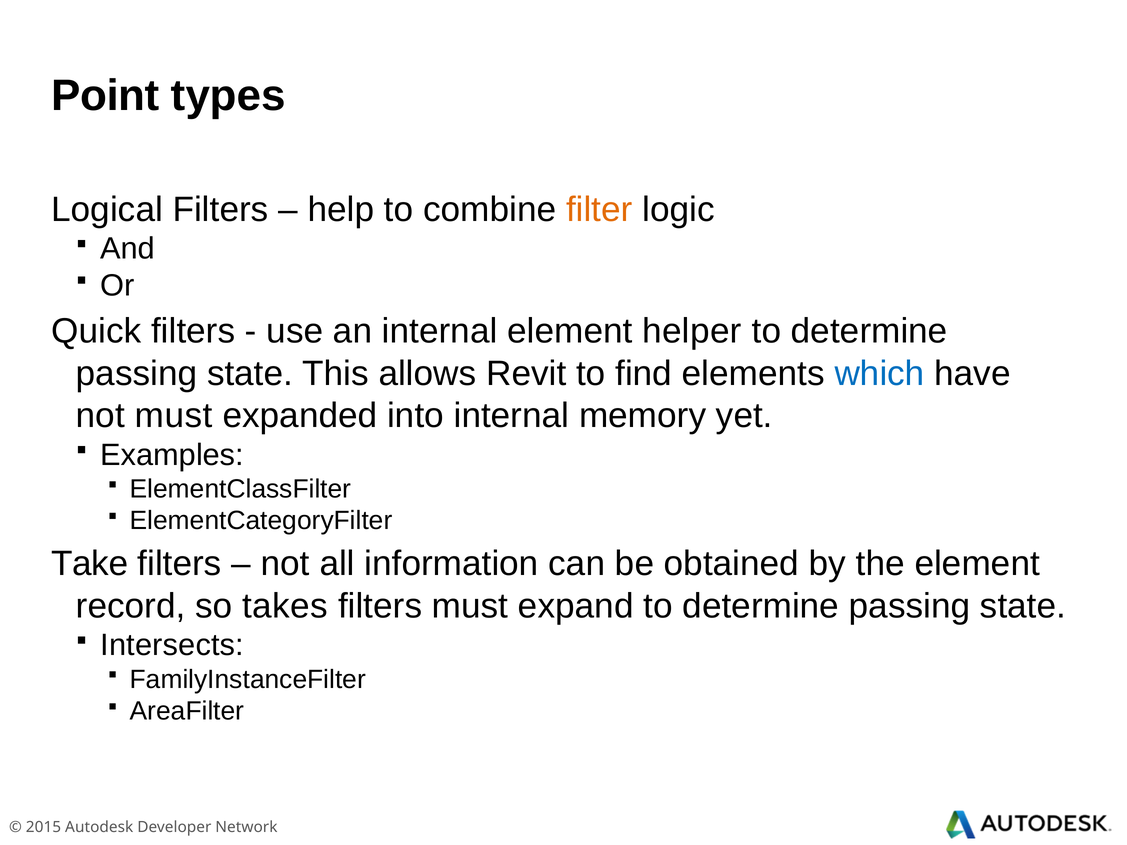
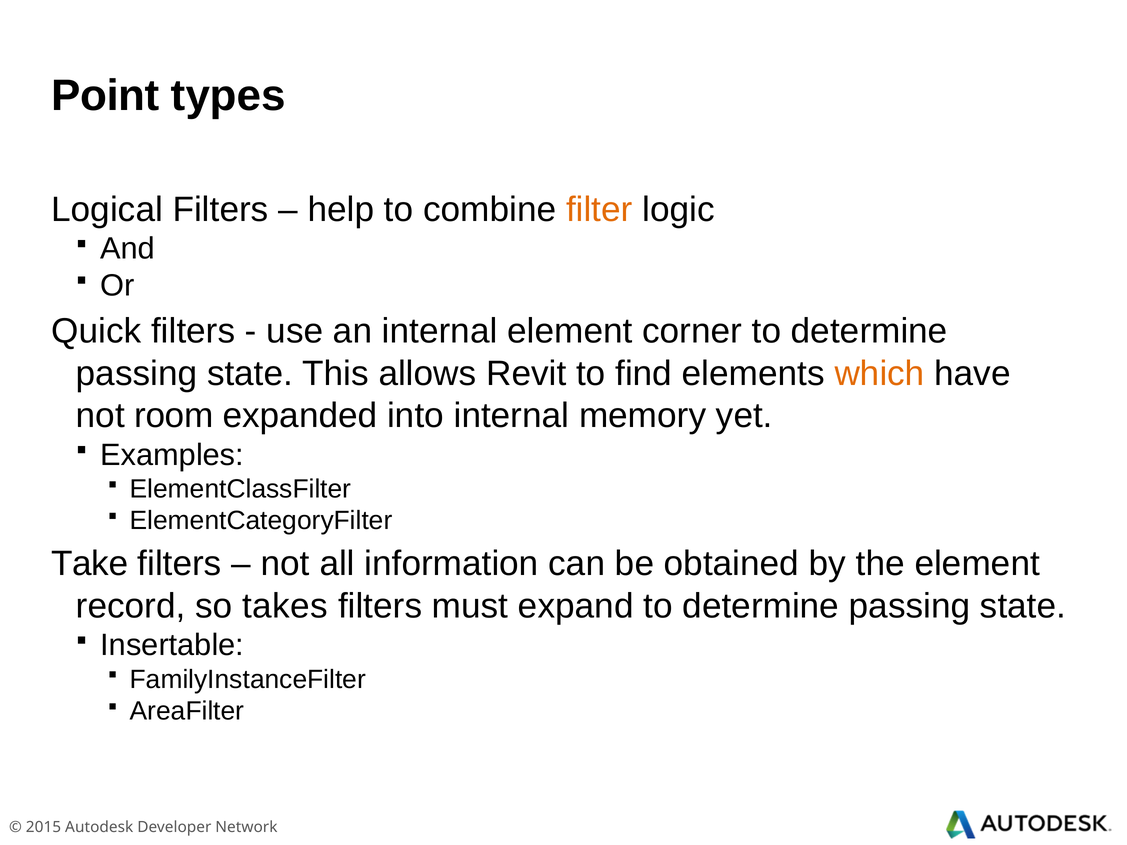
helper: helper -> corner (692, 331)
which colour: blue -> orange (880, 373)
not must: must -> room (174, 416)
Intersects: Intersects -> Insertable (172, 645)
